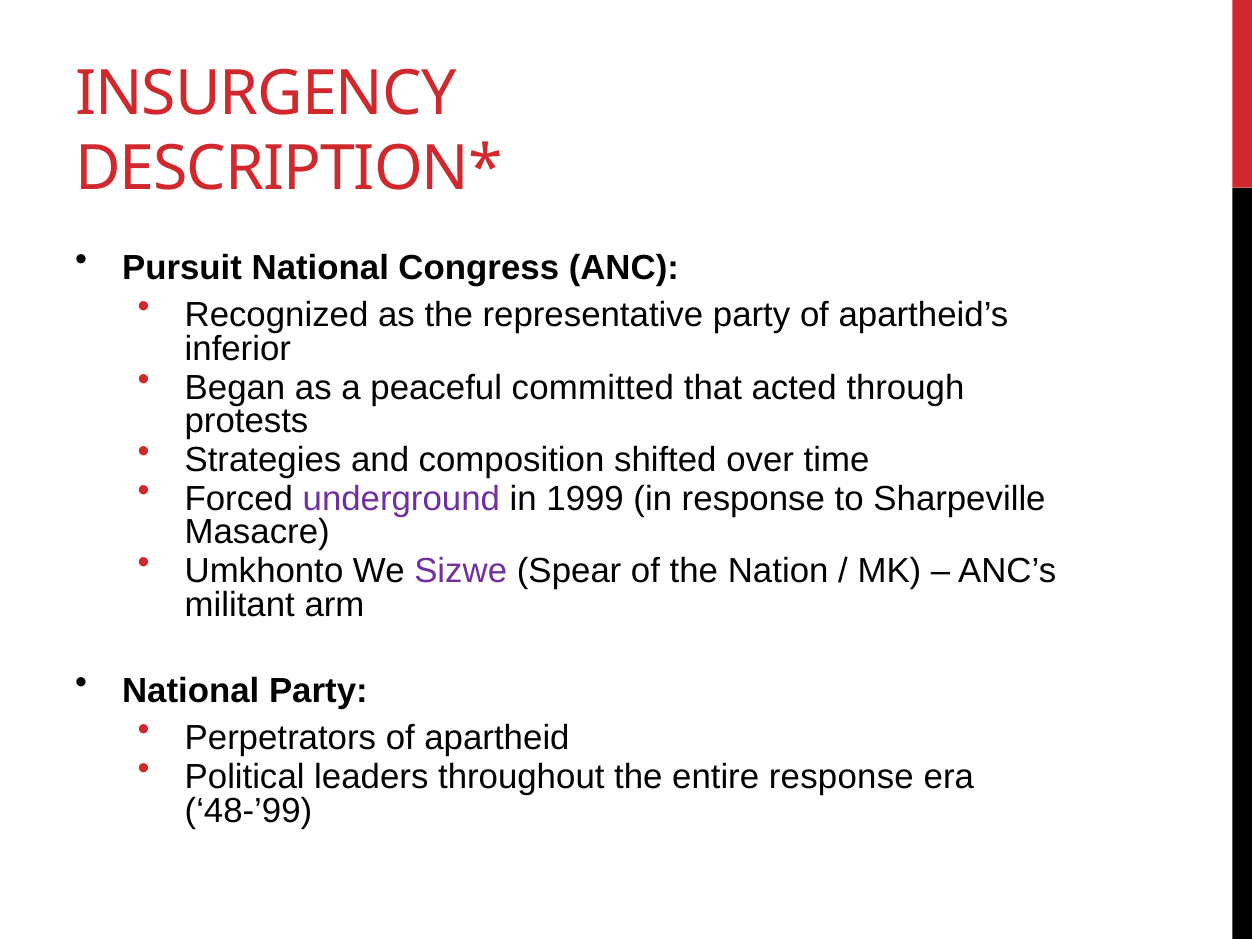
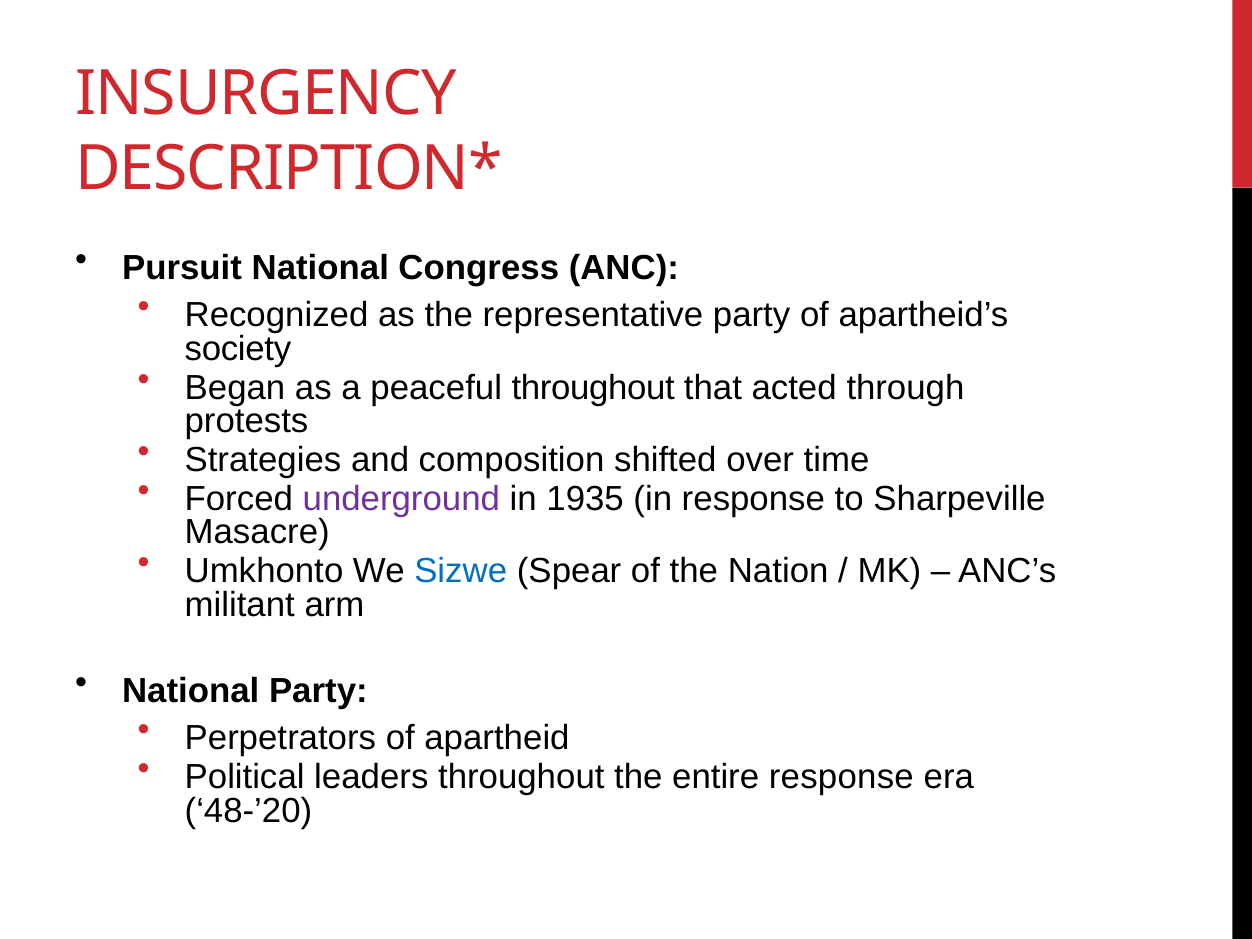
inferior: inferior -> society (238, 349)
peaceful committed: committed -> throughout (593, 388)
1999: 1999 -> 1935 (585, 499)
Sizwe colour: purple -> blue (461, 571)
48-’99: 48-’99 -> 48-’20 (248, 811)
